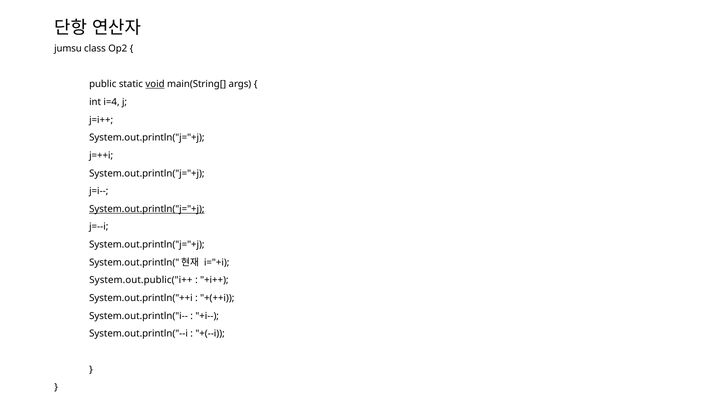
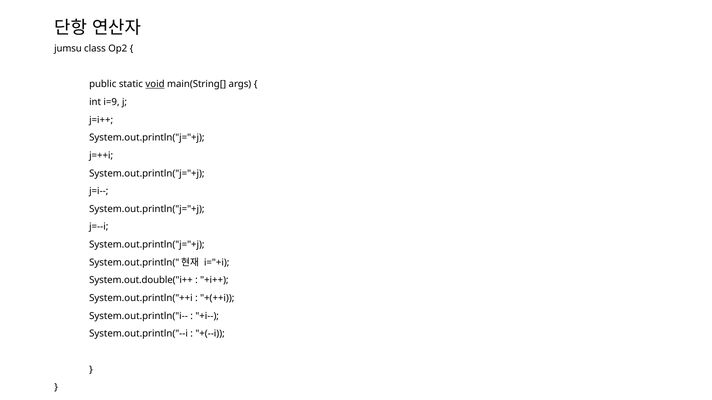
i=4: i=4 -> i=9 (112, 102)
System.out.println("j="+j underline: present -> none (147, 209)
System.out.public("i++: System.out.public("i++ -> System.out.double("i++ (141, 281)
